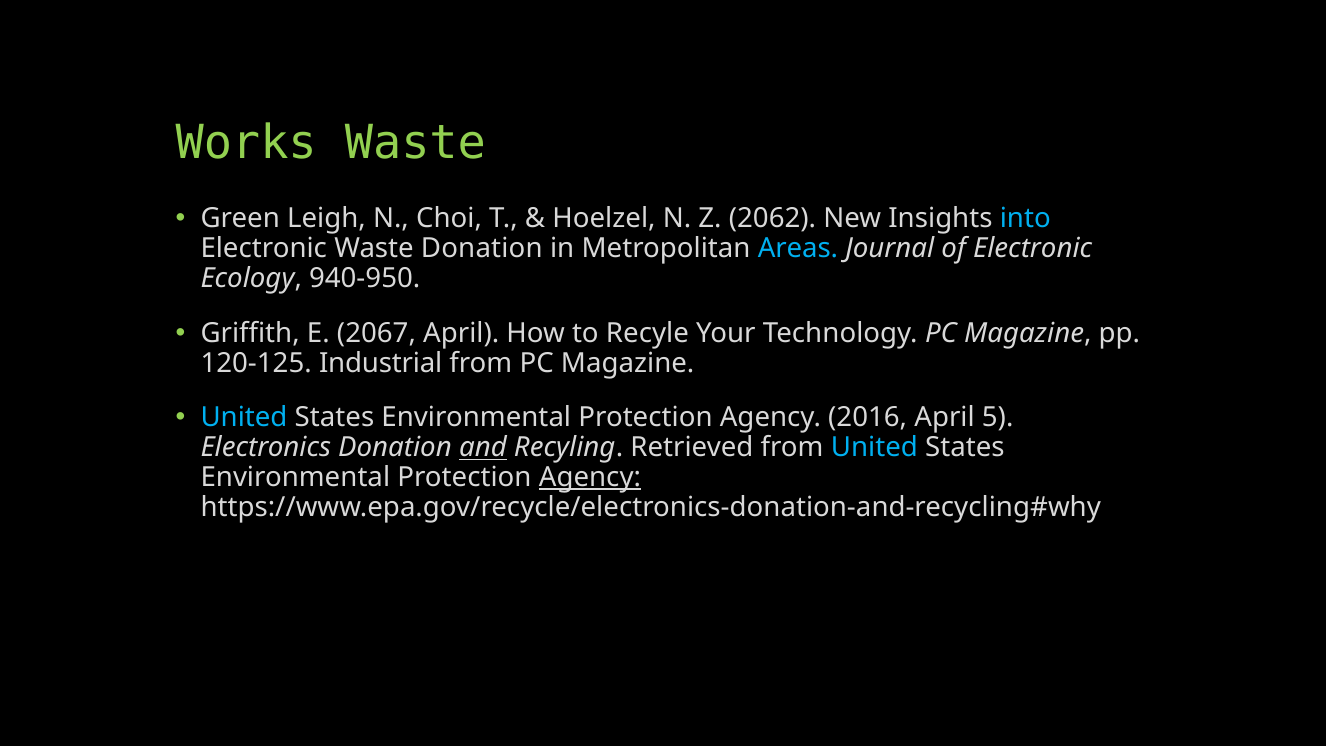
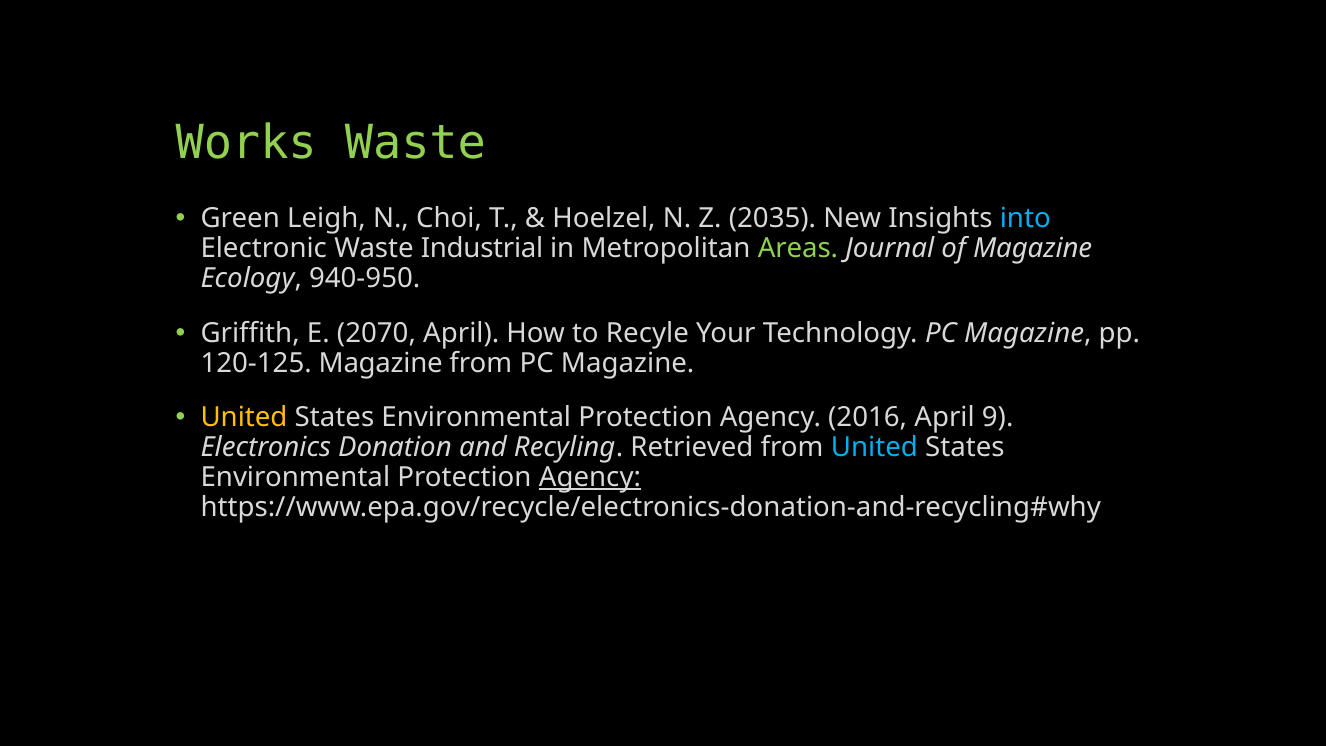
2062: 2062 -> 2035 (772, 219)
Waste Donation: Donation -> Industrial (482, 248)
Areas colour: light blue -> light green (798, 248)
of Electronic: Electronic -> Magazine (1033, 248)
2067: 2067 -> 2070 (376, 333)
120-125 Industrial: Industrial -> Magazine (381, 363)
United colour: light blue -> yellow (244, 418)
5: 5 -> 9 (998, 418)
and underline: present -> none (483, 447)
